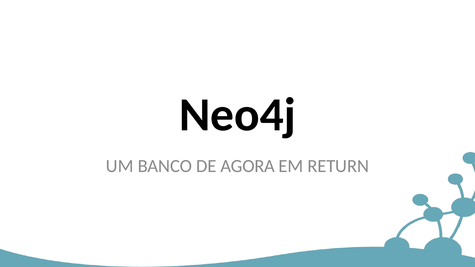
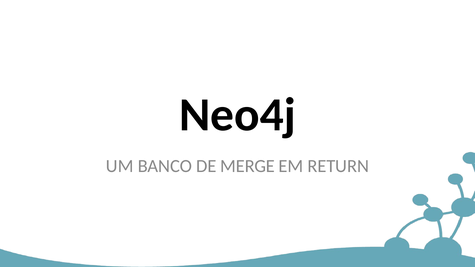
AGORA: AGORA -> MERGE (248, 166)
